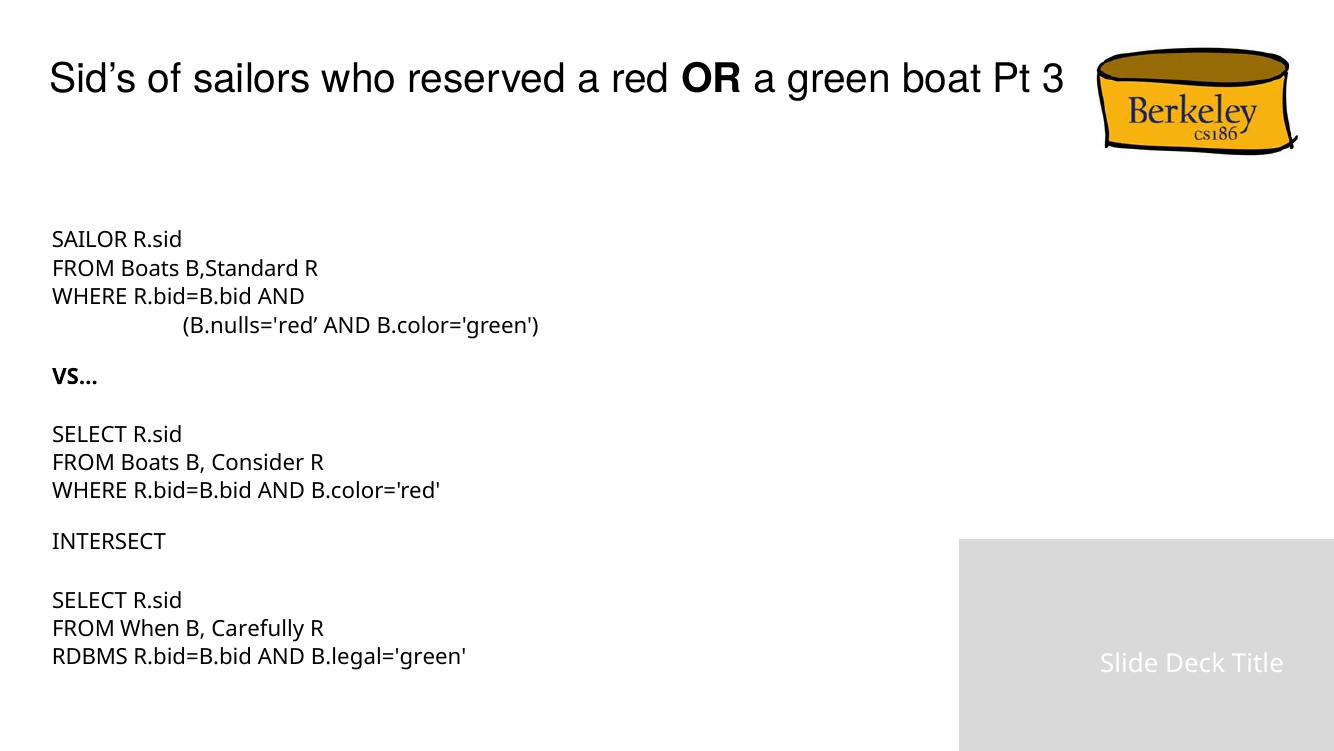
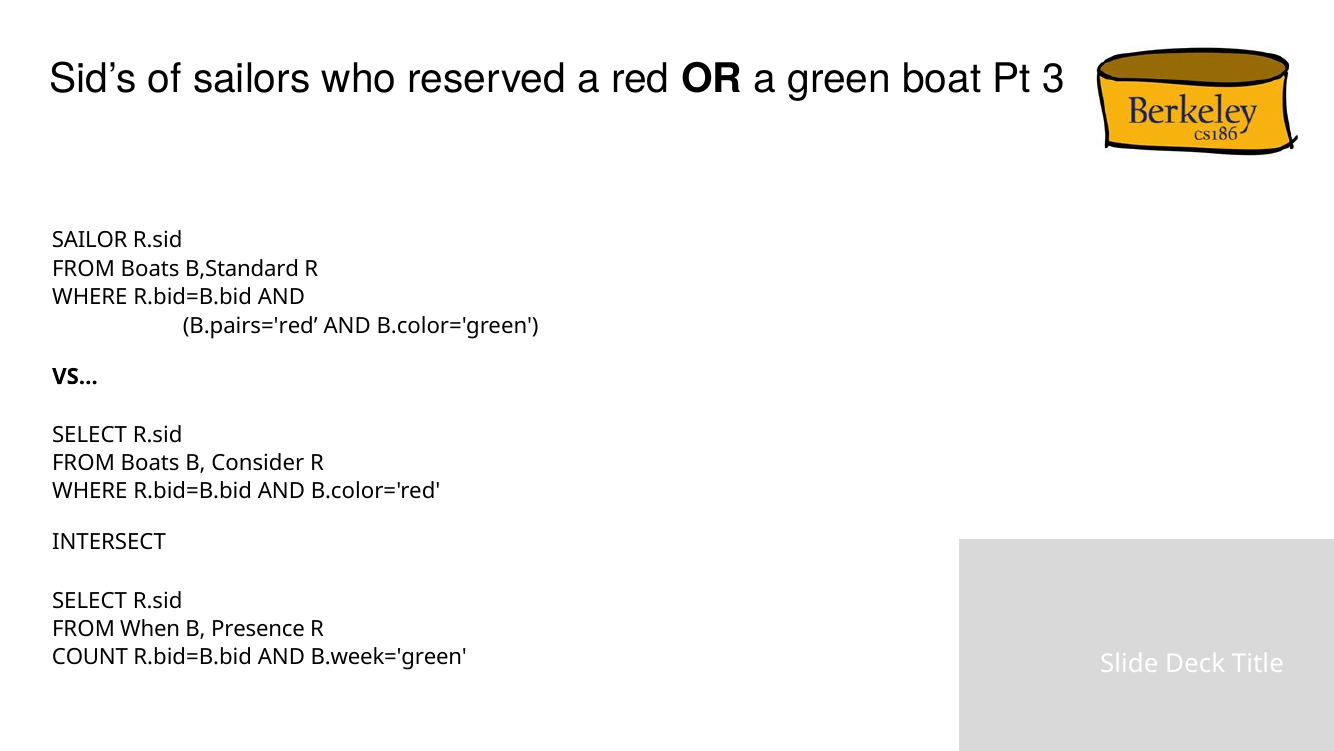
B.nulls='red: B.nulls='red -> B.pairs='red (250, 325)
Carefully: Carefully -> Presence (258, 629)
RDBMS: RDBMS -> COUNT (90, 657)
B.legal='green: B.legal='green -> B.week='green (389, 657)
